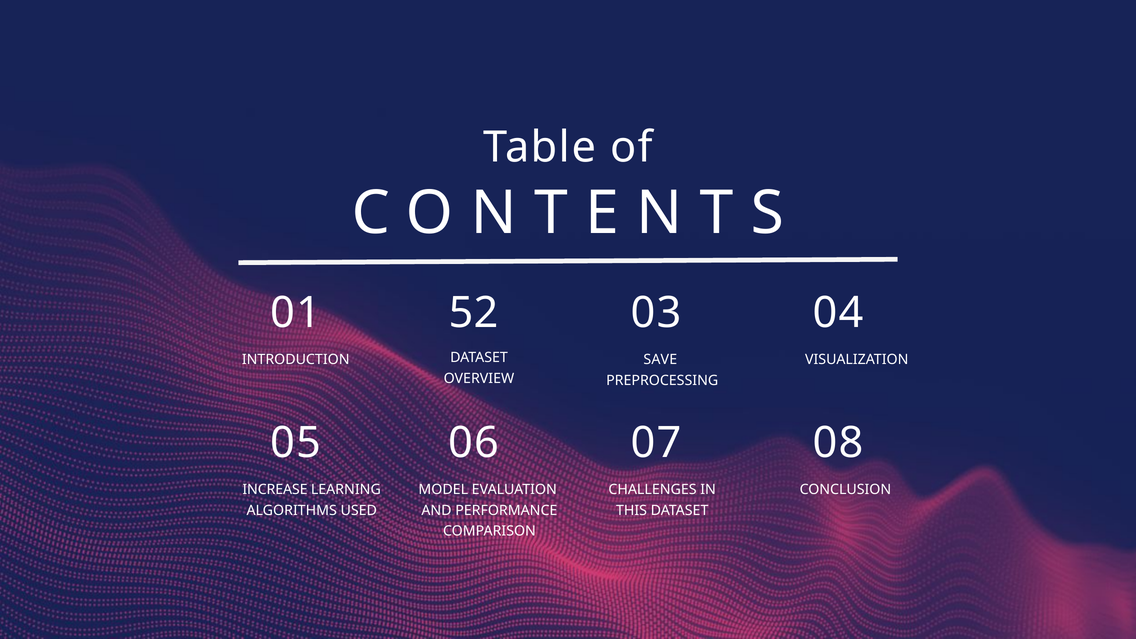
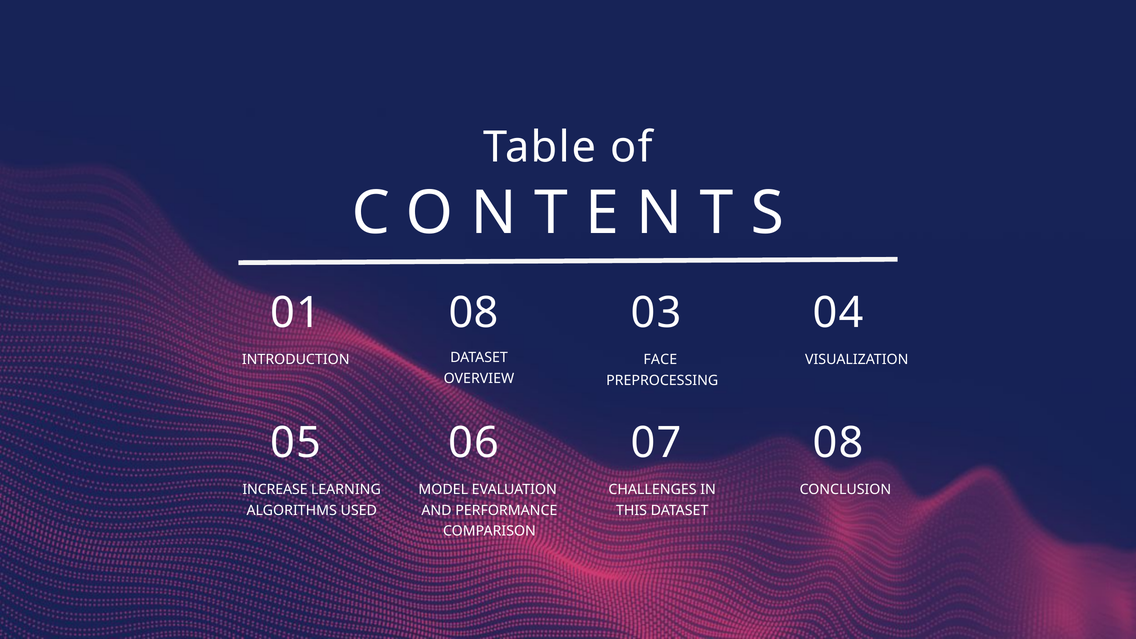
01 52: 52 -> 08 (474, 313)
SAVE: SAVE -> FACE (660, 359)
